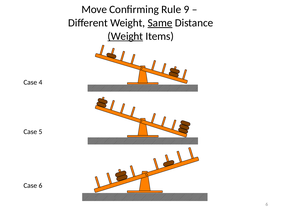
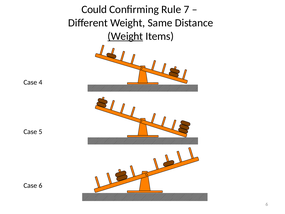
Move: Move -> Could (94, 10)
9: 9 -> 7 (187, 10)
Same underline: present -> none (160, 23)
